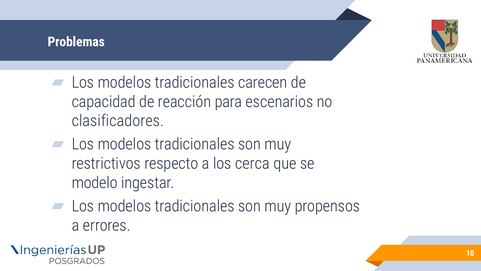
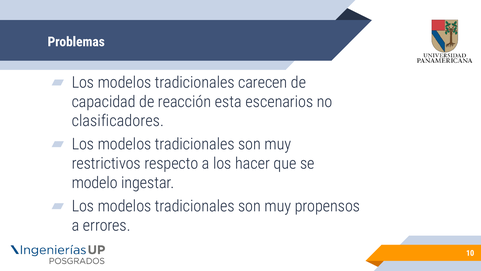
para: para -> esta (228, 102)
cerca: cerca -> hacer (253, 163)
